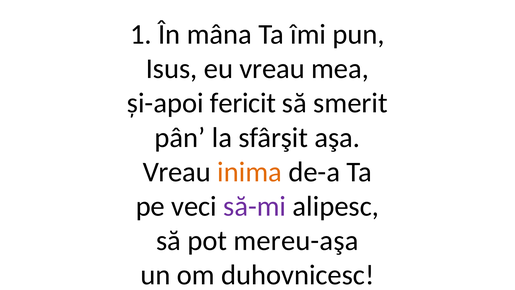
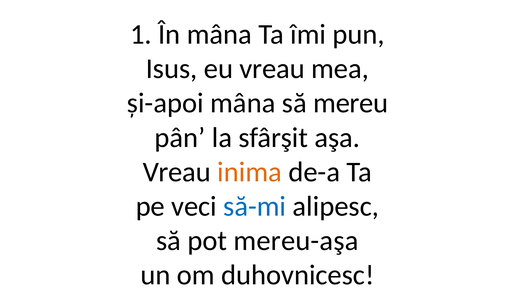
și-apoi fericit: fericit -> mâna (243, 103)
smerit: smerit -> mereu (351, 103)
să-mi colour: purple -> blue (255, 206)
